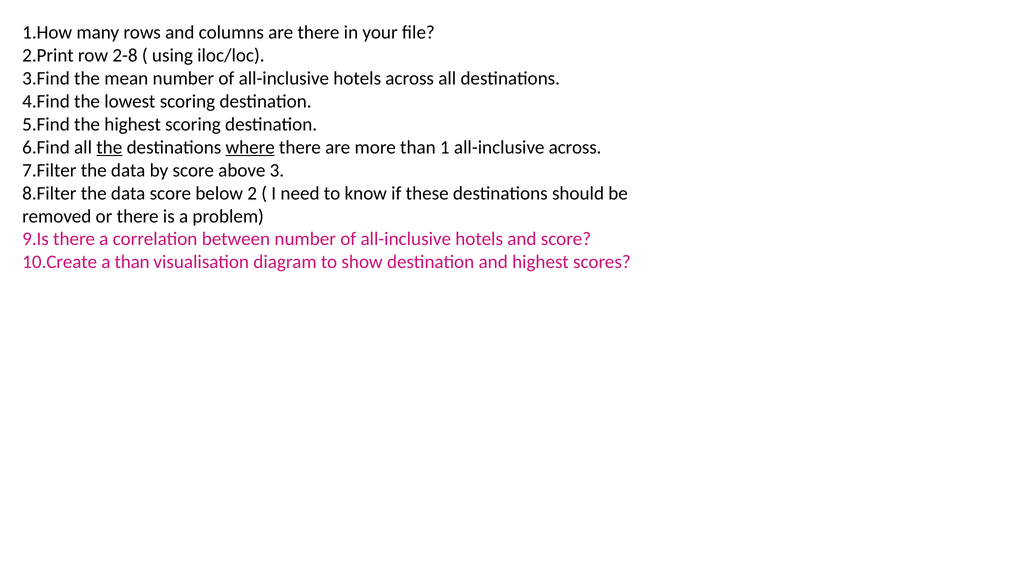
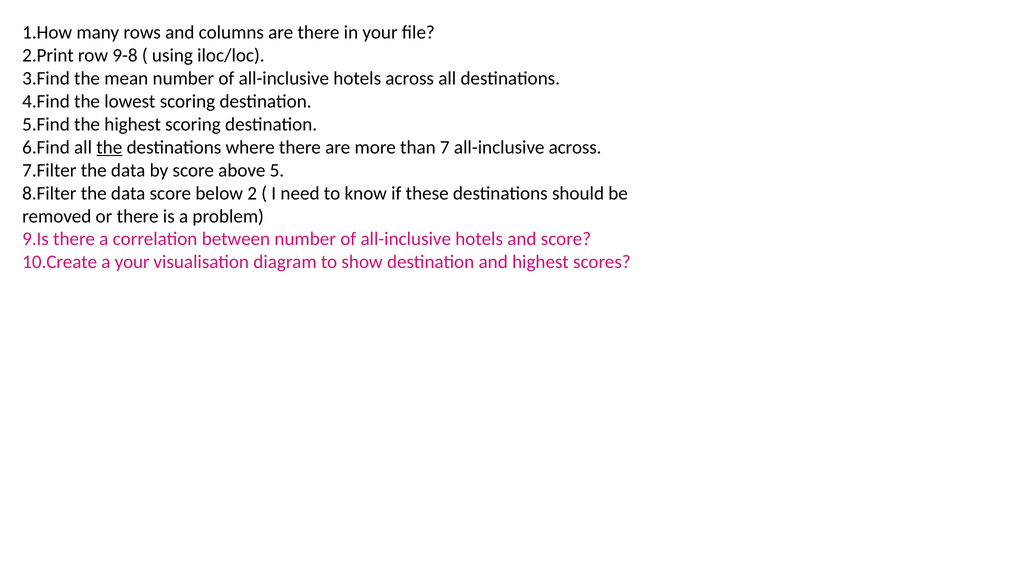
2-8: 2-8 -> 9-8 (125, 55)
where underline: present -> none (250, 147)
1: 1 -> 7 (445, 147)
3: 3 -> 5 (277, 170)
a than: than -> your (132, 262)
